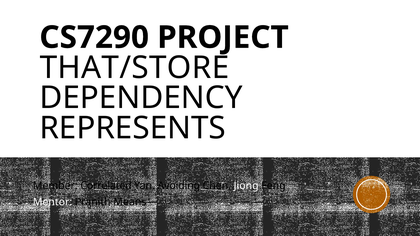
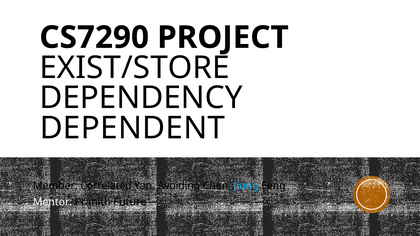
THAT/STORE: THAT/STORE -> EXIST/STORE (135, 68)
REPRESENTS: REPRESENTS -> DEPENDENT (132, 128)
Jiong colour: white -> light blue (246, 186)
Means: Means -> Future (130, 202)
